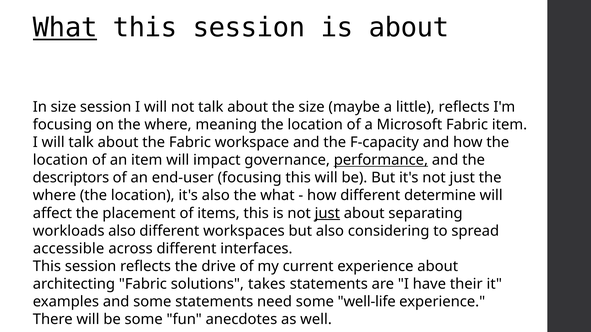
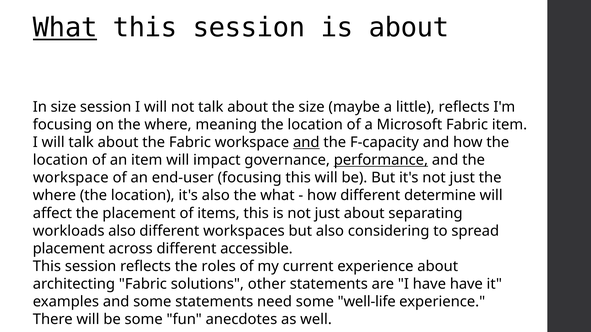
and underline: none -> present (306, 142)
descriptors: descriptors -> workspace (71, 178)
just underline: present -> none (327, 213)
accessible: accessible -> placement (69, 249)
interfaces: interfaces -> accessible (256, 249)
drive: drive -> roles (219, 267)
takes: takes -> other (267, 284)
have their: their -> have (466, 284)
